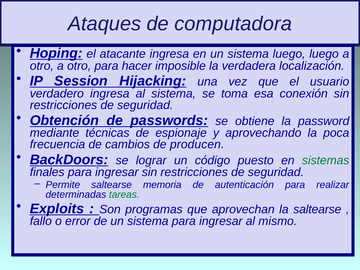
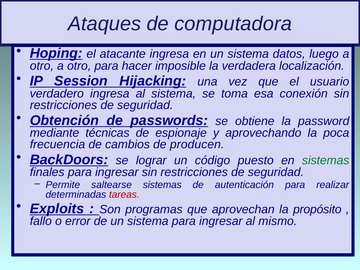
sistema luego: luego -> datos (289, 54)
saltearse memoria: memoria -> sistemas (162, 185)
tareas colour: green -> red (124, 195)
la saltearse: saltearse -> propósito (317, 209)
